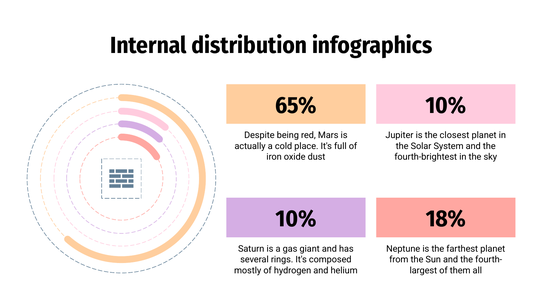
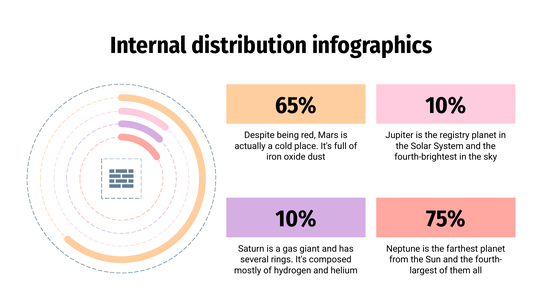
closest: closest -> registry (455, 135)
18%: 18% -> 75% (446, 219)
